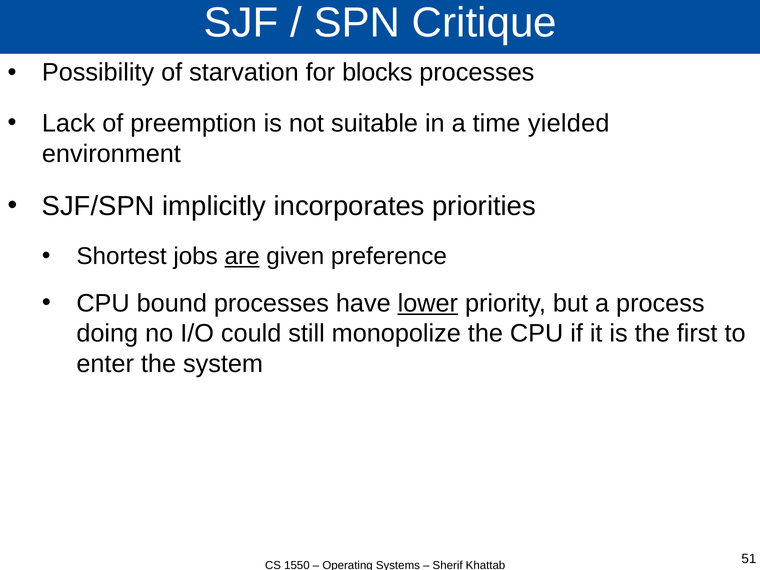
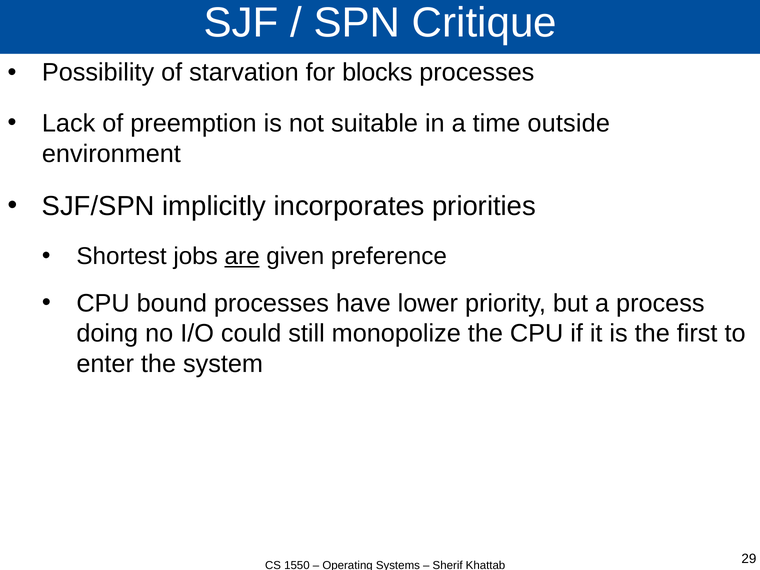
yielded: yielded -> outside (569, 123)
lower underline: present -> none (428, 303)
51: 51 -> 29 (749, 559)
